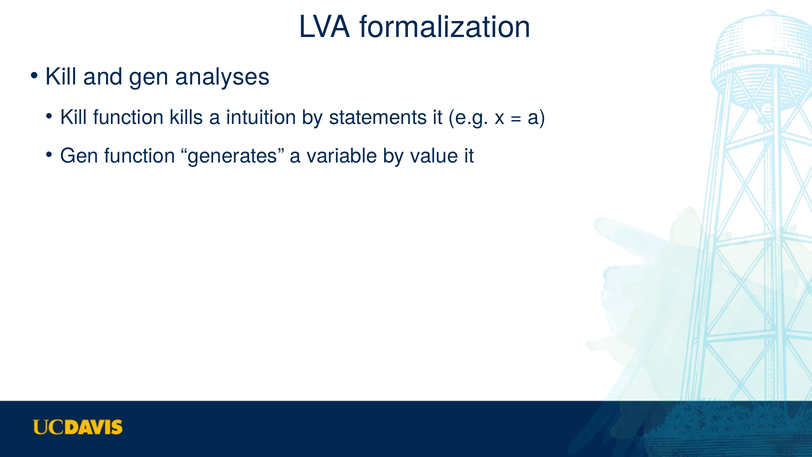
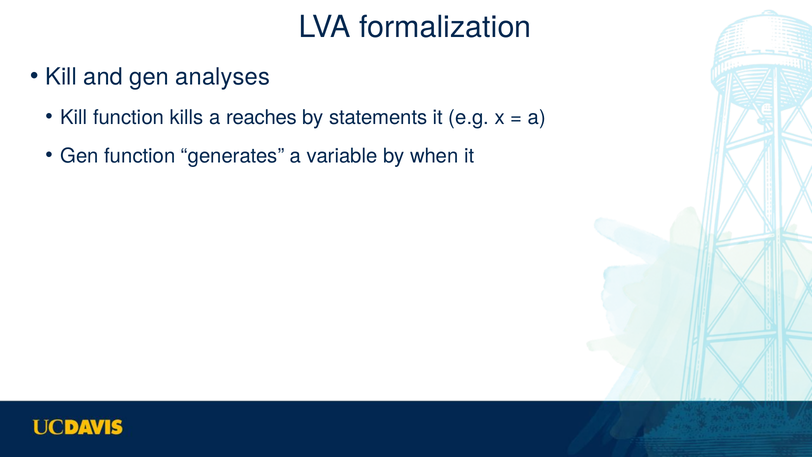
intuition: intuition -> reaches (262, 117)
value: value -> when (434, 156)
